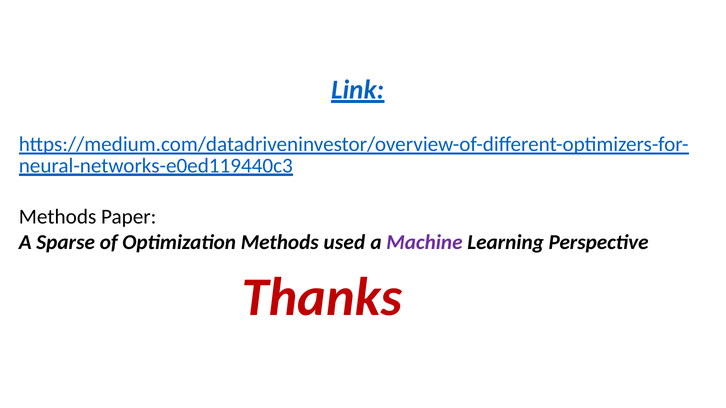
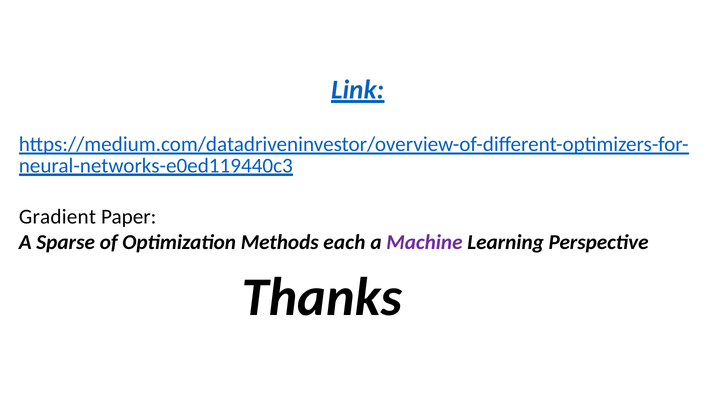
Methods: Methods -> Gradient (57, 217)
used: used -> each (344, 243)
Thanks colour: red -> black (322, 298)
